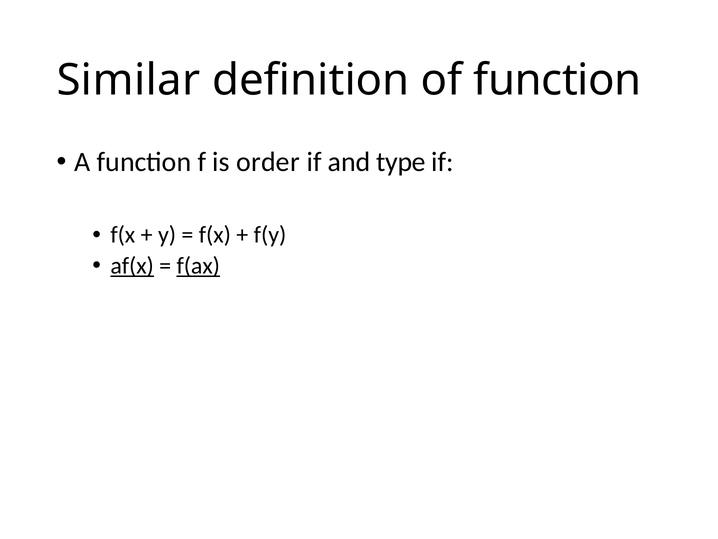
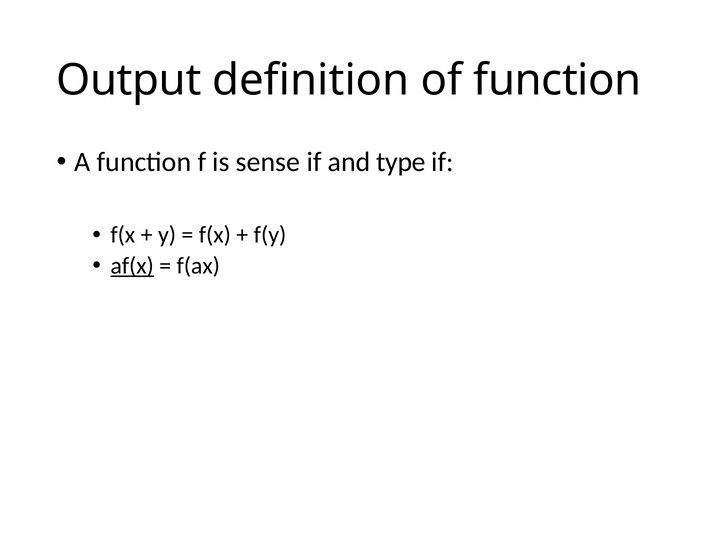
Similar: Similar -> Output (129, 80)
order: order -> sense (268, 162)
f(ax underline: present -> none (198, 266)
